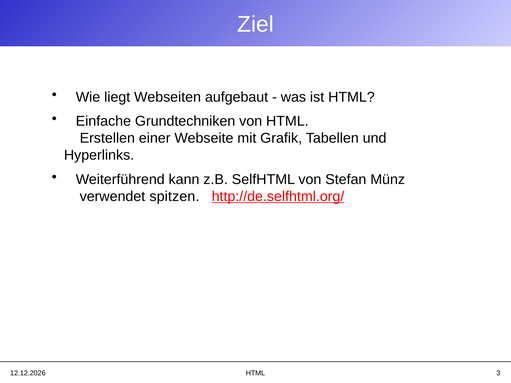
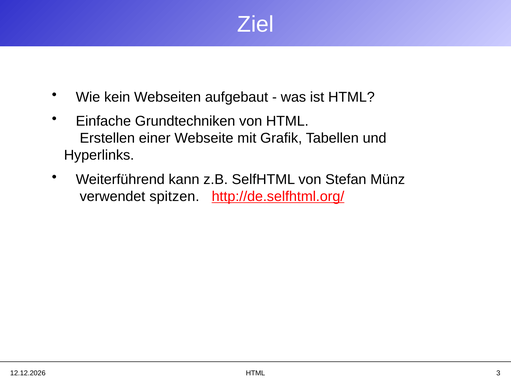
liegt: liegt -> kein (117, 97)
